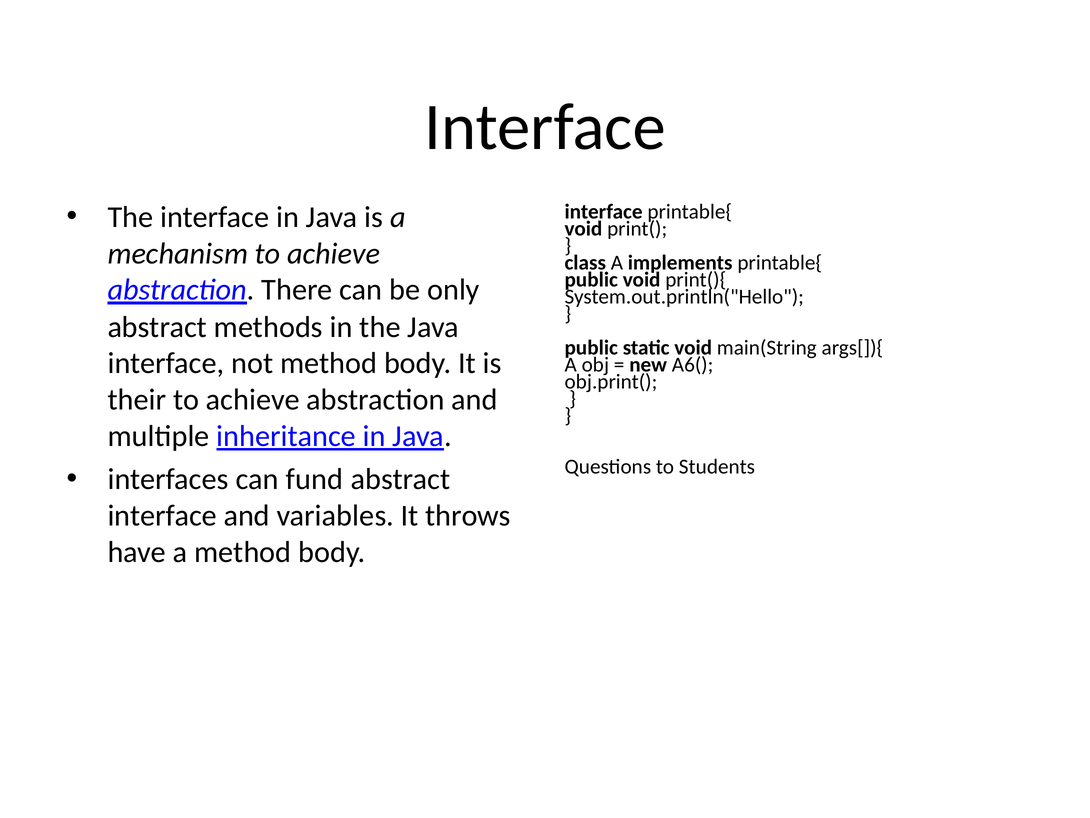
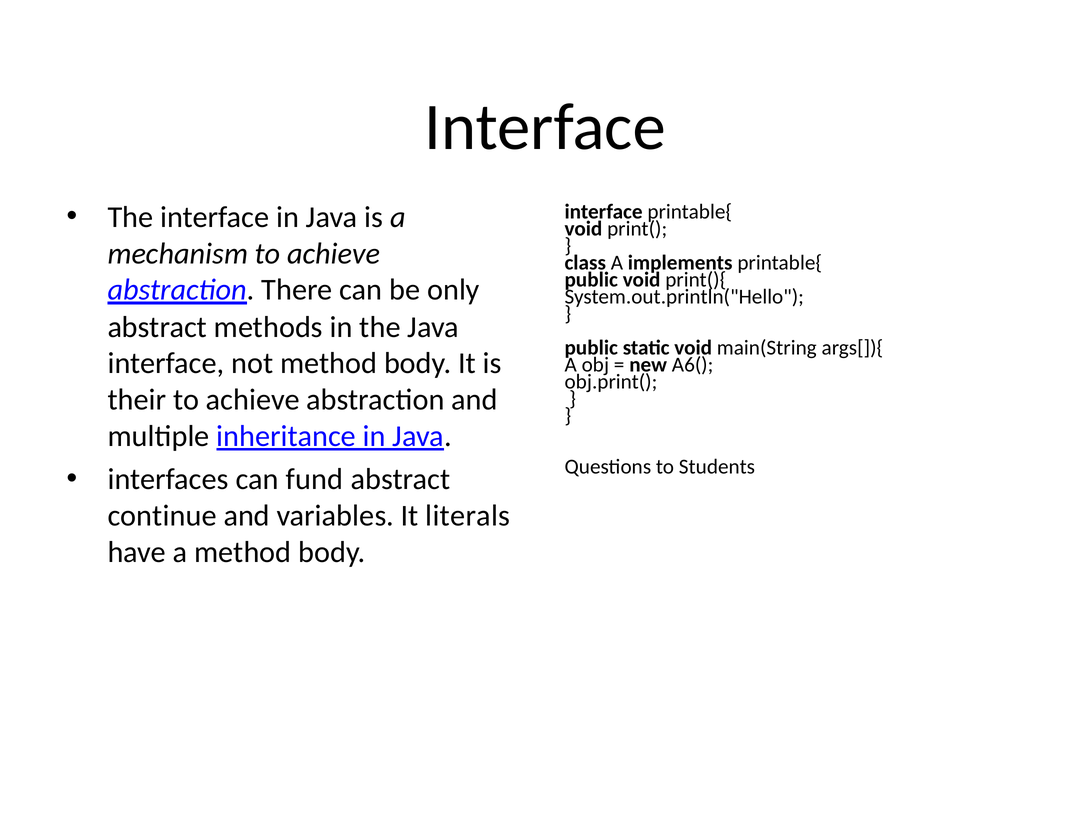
interface: interface -> continue (162, 515)
throws: throws -> literals (468, 515)
